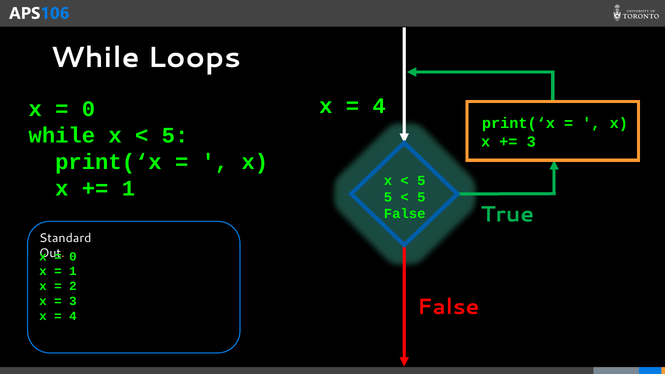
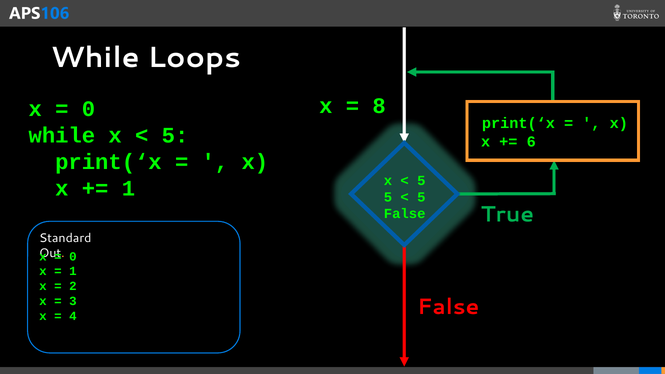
4: 4 -> 8 (379, 106)
3: 3 -> 6 (531, 142)
